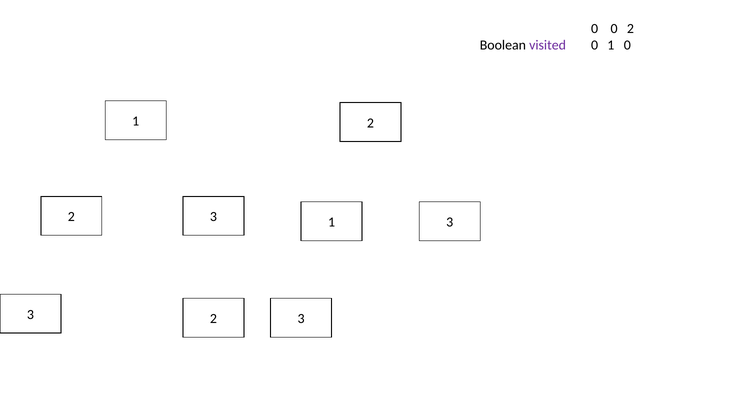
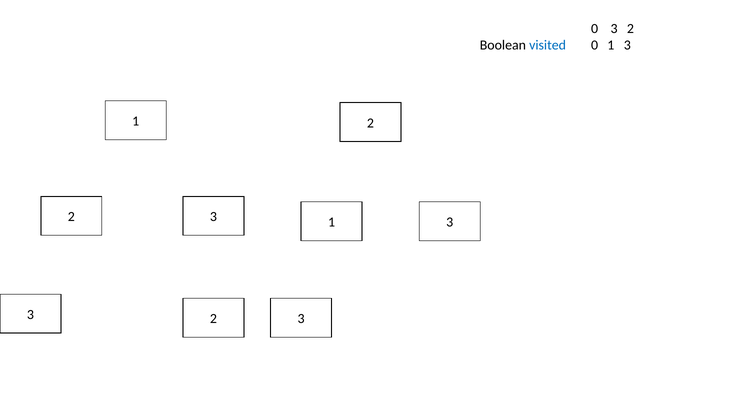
0 0: 0 -> 3 (614, 29)
visited colour: purple -> blue (548, 45)
0 1 0: 0 -> 3 (627, 45)
